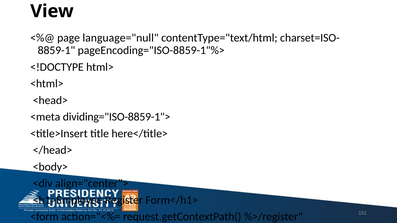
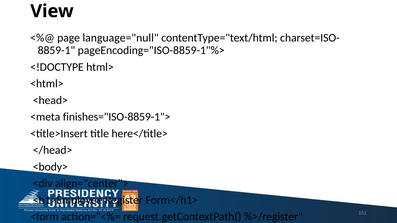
dividing="ISO-8859-1">: dividing="ISO-8859-1"> -> finishes="ISO-8859-1"> (117, 117)
